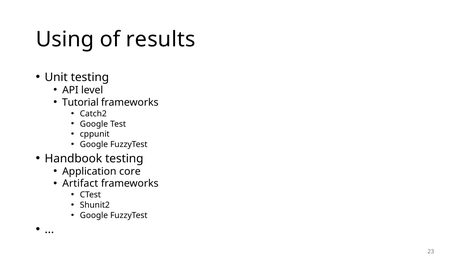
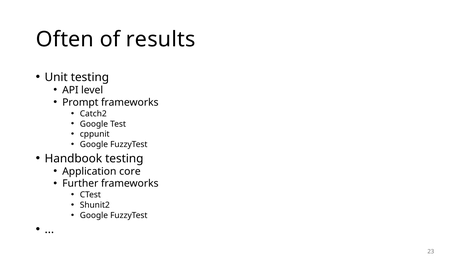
Using: Using -> Often (65, 39)
Tutorial: Tutorial -> Prompt (80, 103)
Artifact: Artifact -> Further (80, 184)
